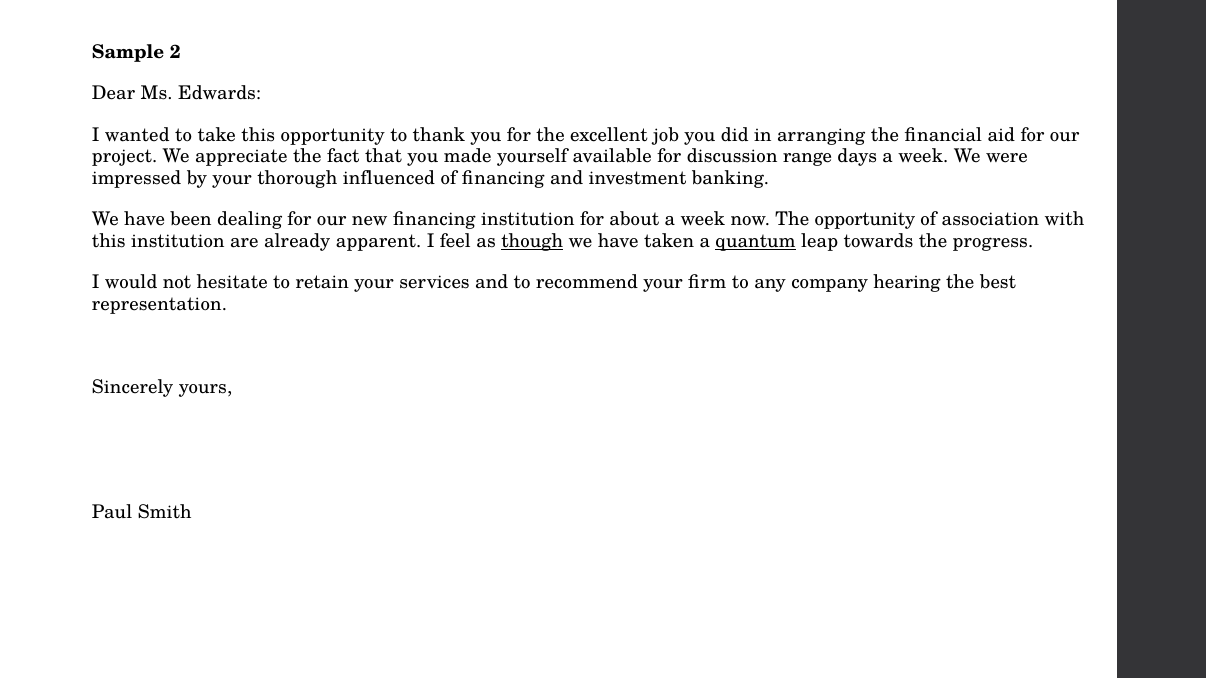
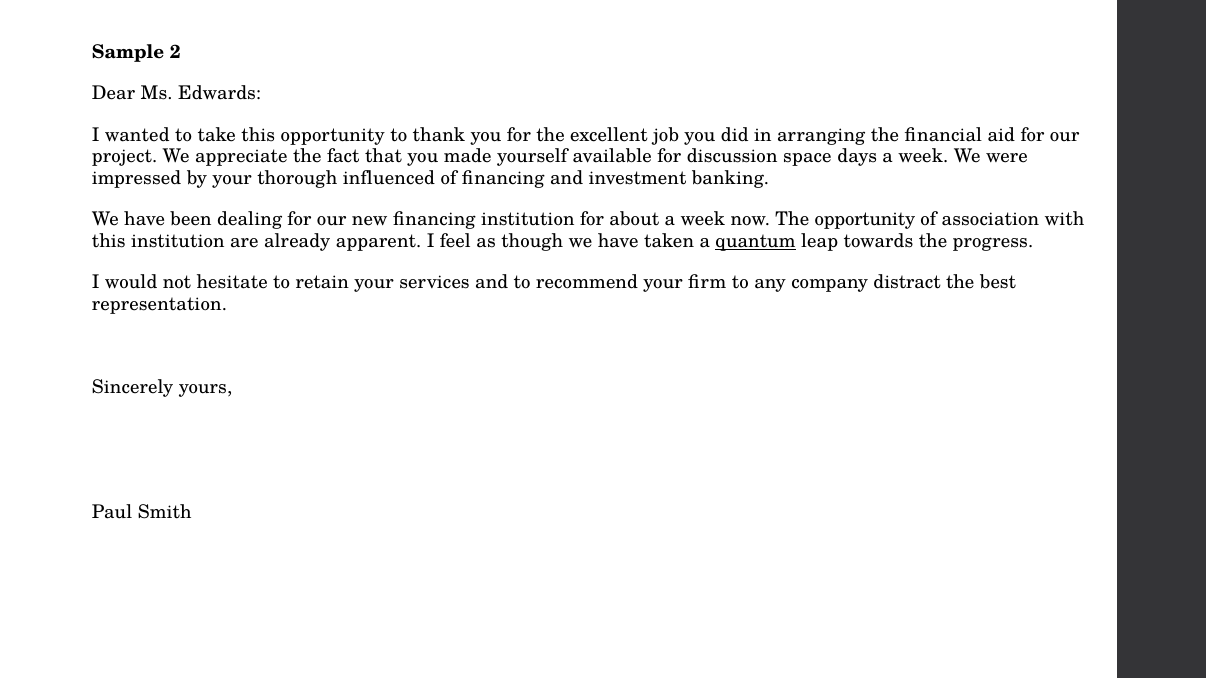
range: range -> space (807, 157)
though underline: present -> none (532, 241)
hearing: hearing -> distract (907, 283)
